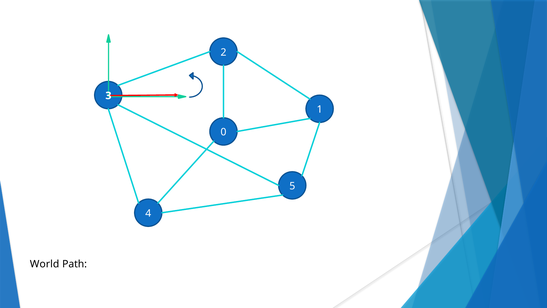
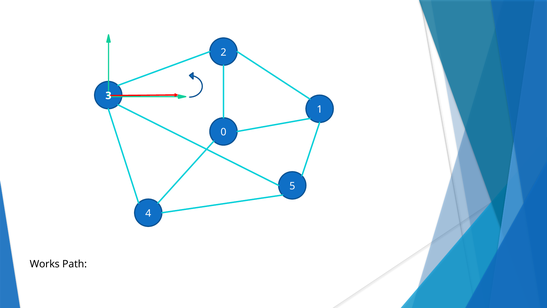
World: World -> Works (45, 264)
